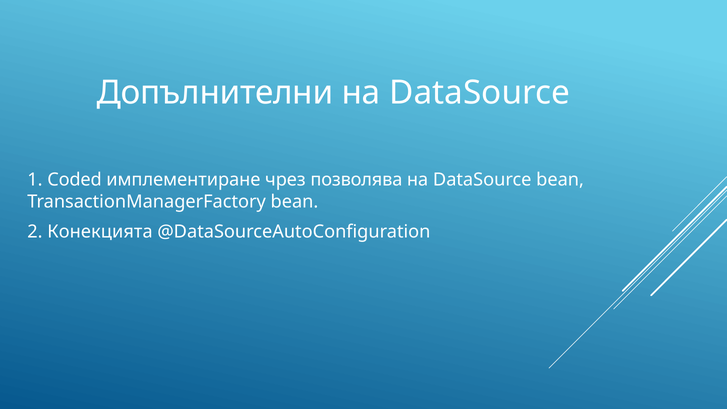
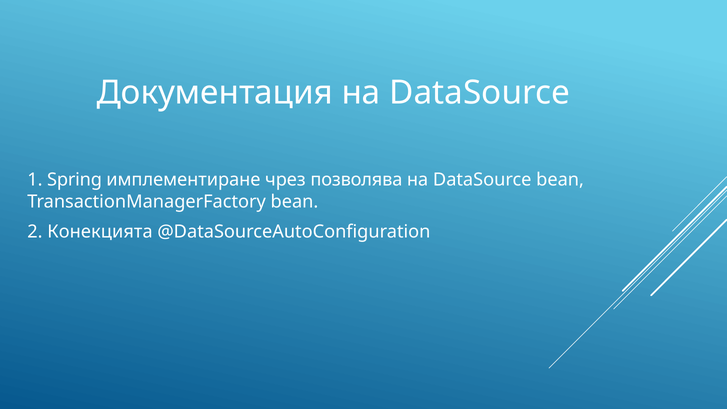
Допълнителни: Допълнителни -> Документация (215, 93)
Coded: Coded -> Spring (75, 180)
